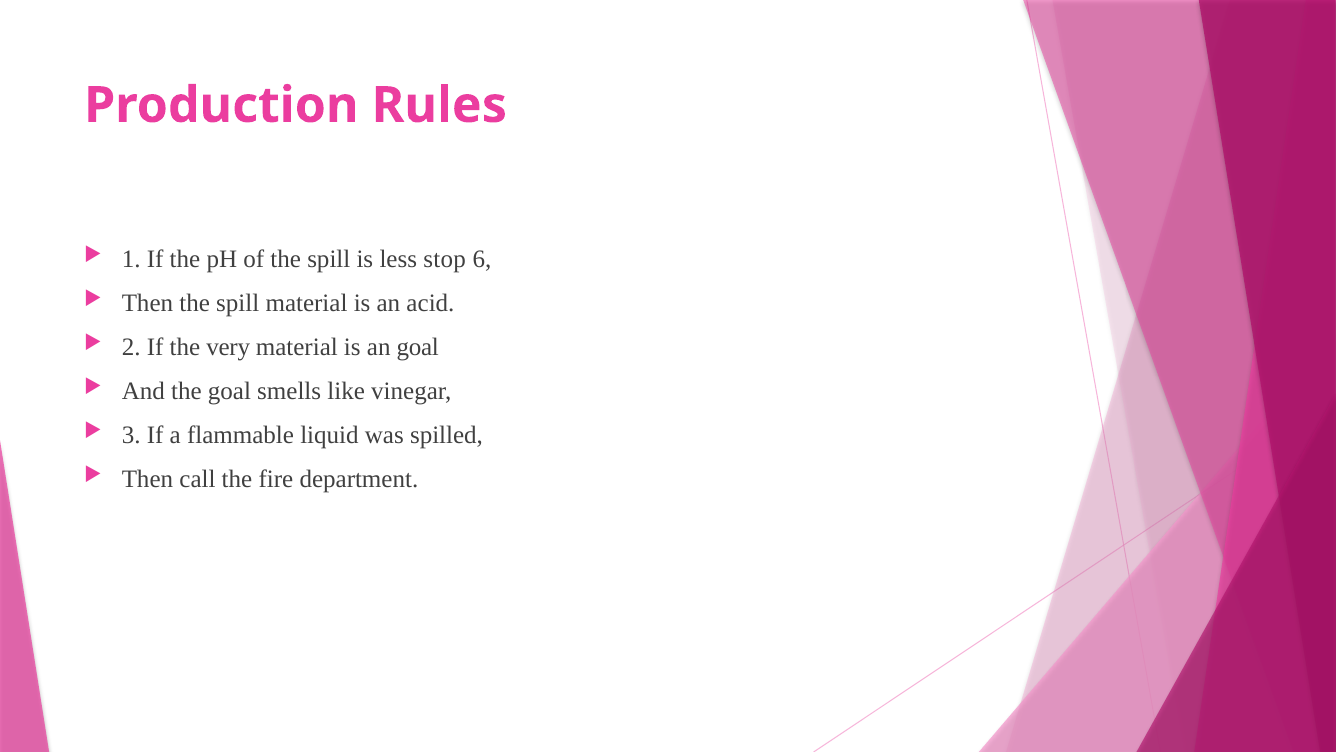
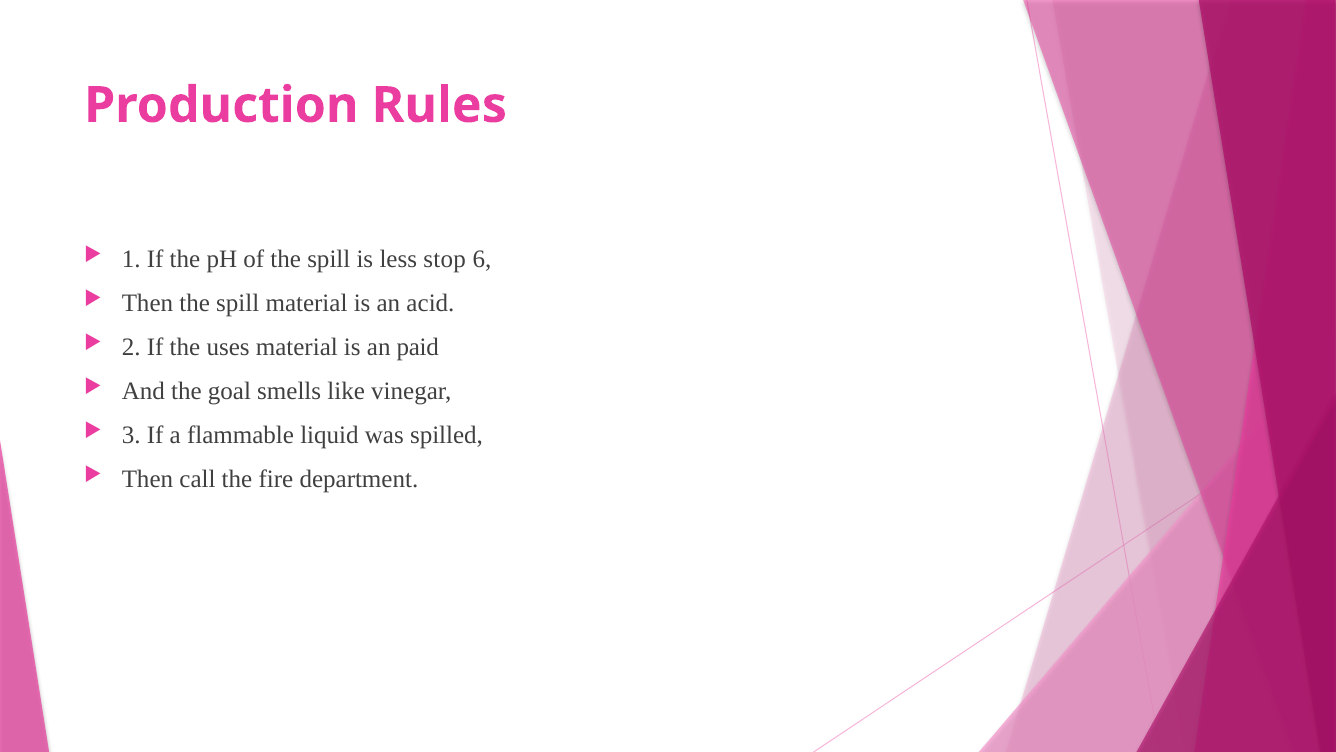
very: very -> uses (228, 347)
an goal: goal -> paid (418, 347)
